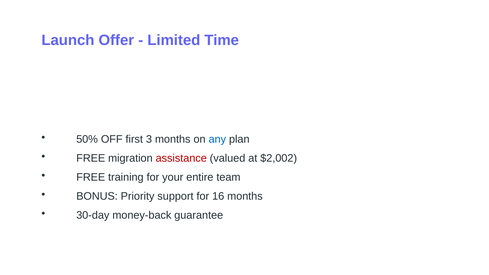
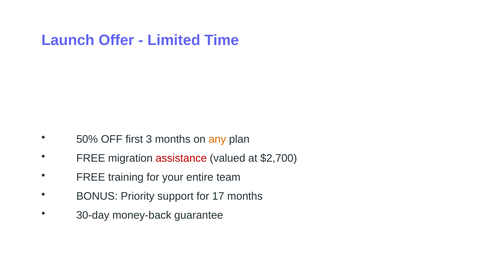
any colour: blue -> orange (217, 139)
$2,002: $2,002 -> $2,700 (279, 158)
16: 16 -> 17 (218, 196)
